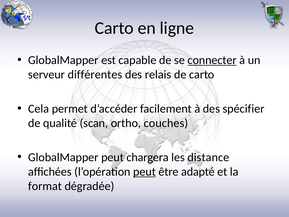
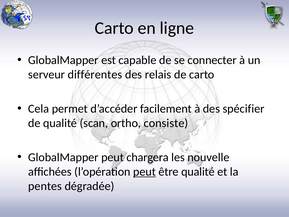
connecter underline: present -> none (212, 60)
couches: couches -> consiste (166, 123)
distance: distance -> nouvelle (208, 157)
être adapté: adapté -> qualité (198, 172)
format: format -> pentes (45, 186)
